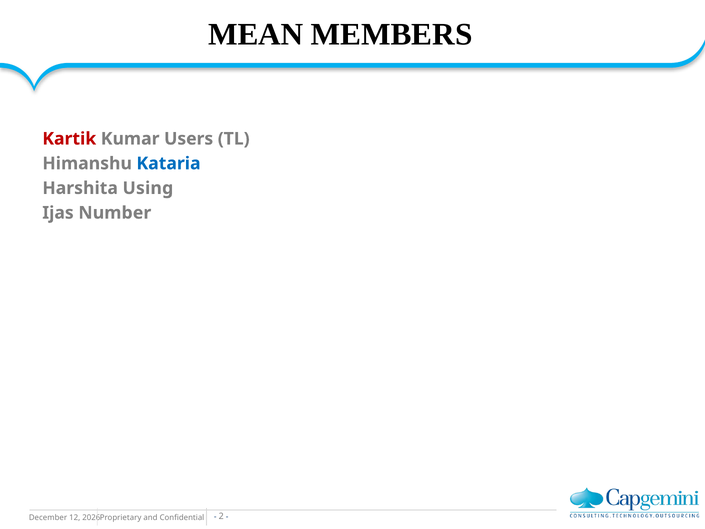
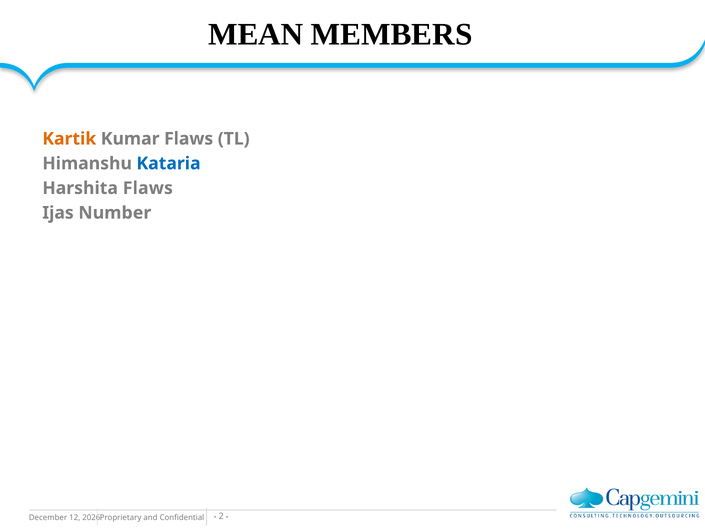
Kartik colour: red -> orange (69, 139)
Kumar Users: Users -> Flaws (189, 139)
Harshita Using: Using -> Flaws (148, 188)
